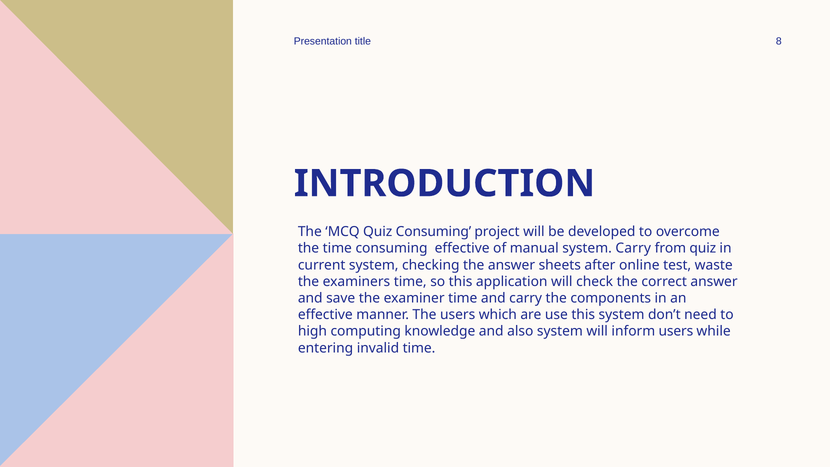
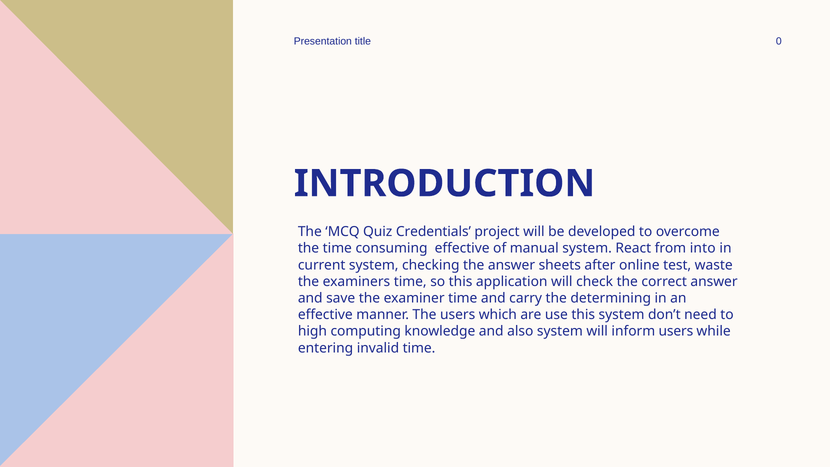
8: 8 -> 0 (779, 41)
Quiz Consuming: Consuming -> Credentials (433, 232)
system Carry: Carry -> React (633, 248)
from quiz: quiz -> into (703, 248)
components: components -> determining (611, 298)
